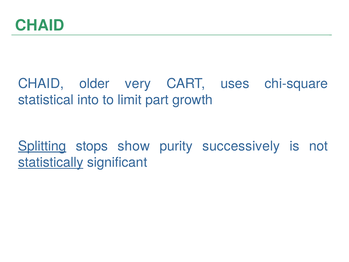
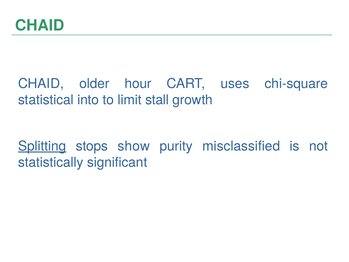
very: very -> hour (138, 84)
part: part -> stall (157, 100)
successively: successively -> misclassified (241, 146)
statistically underline: present -> none (51, 162)
